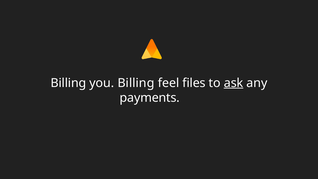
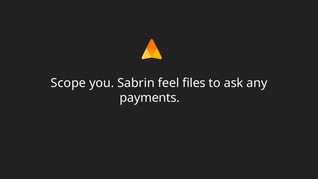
Billing: Billing -> Scope (68, 83)
you Billing: Billing -> Sabrin (136, 83)
ask underline: present -> none (234, 83)
